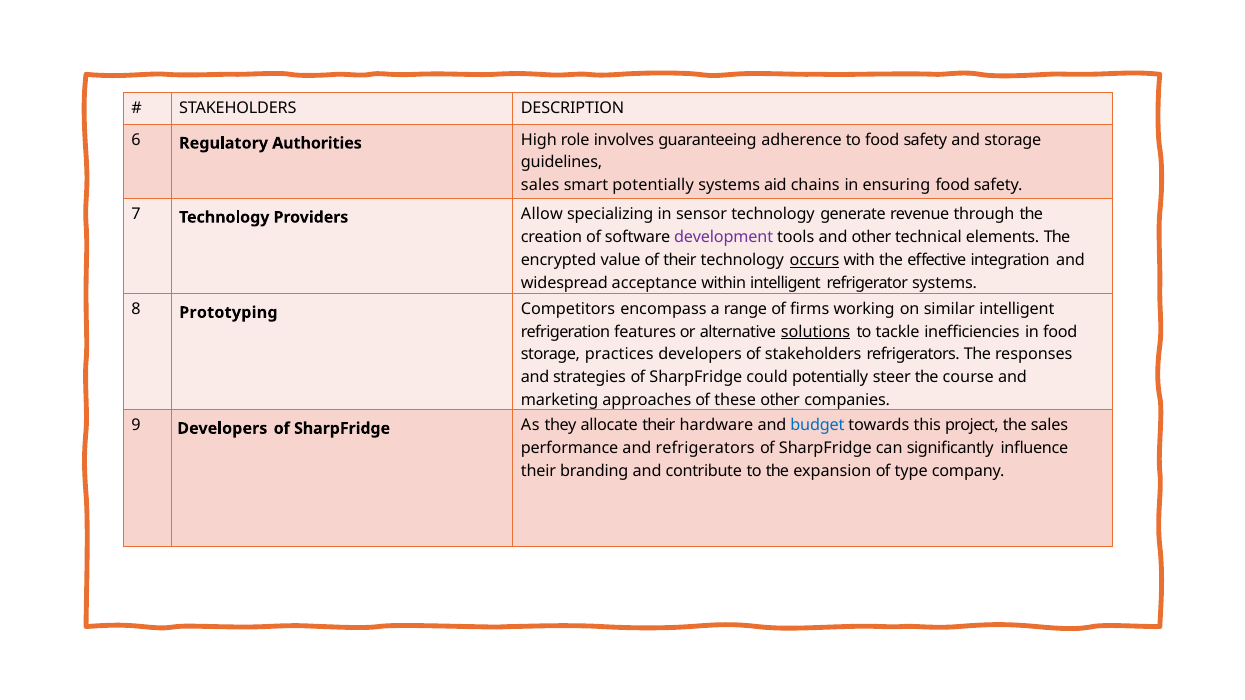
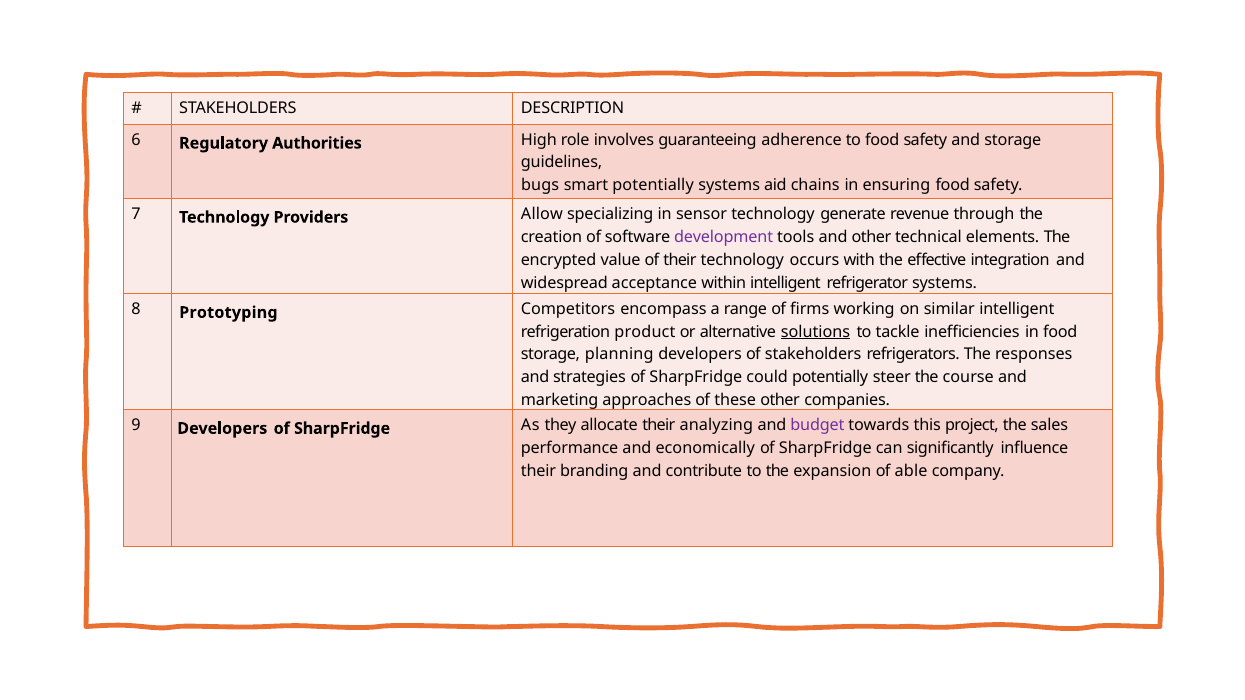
sales: sales -> bugs (540, 185)
occurs underline: present -> none (815, 261)
features: features -> product (645, 332)
practices: practices -> planning (619, 355)
hardware: hardware -> analyzing (716, 426)
budget colour: blue -> purple (817, 426)
and refrigerators: refrigerators -> economically (705, 449)
type: type -> able (911, 472)
